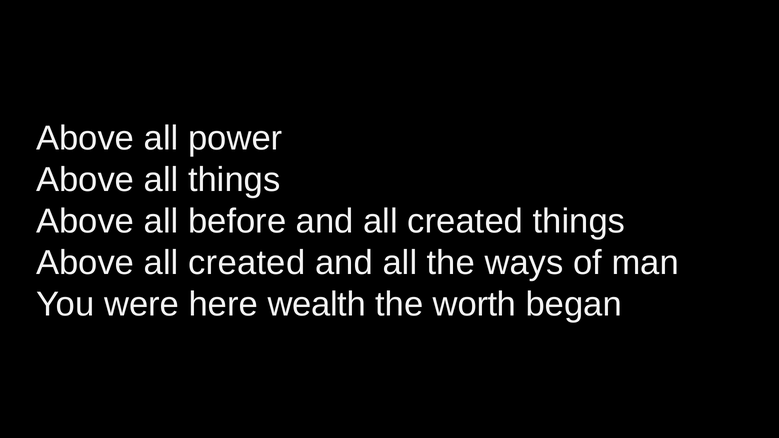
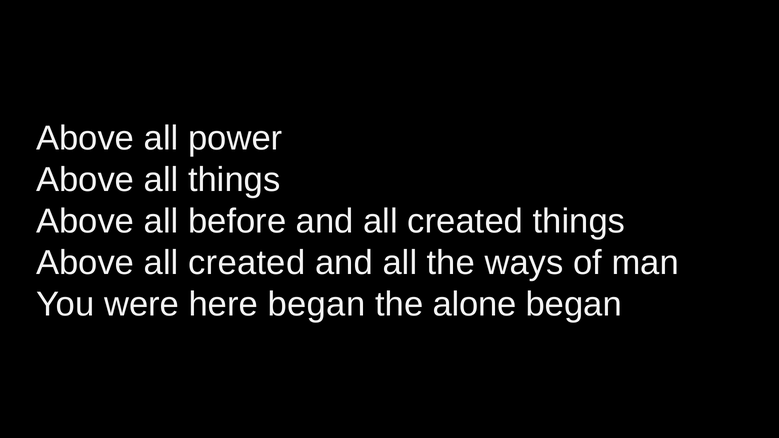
here wealth: wealth -> began (316, 305)
worth: worth -> alone (475, 305)
